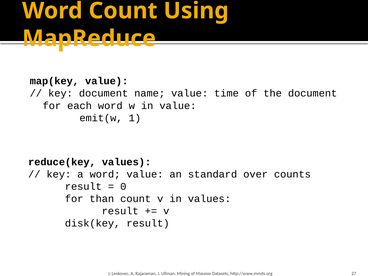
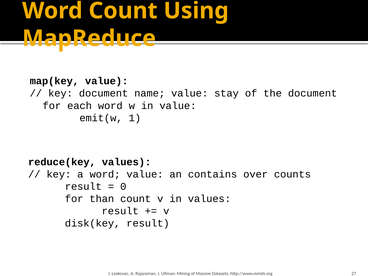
time: time -> stay (227, 93)
standard: standard -> contains (213, 174)
